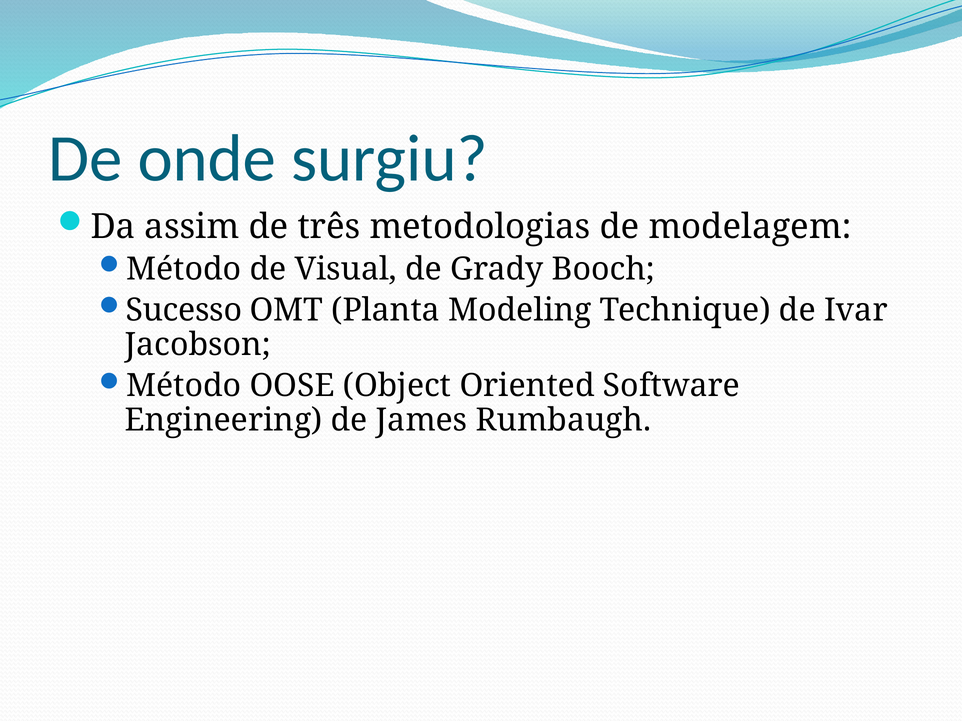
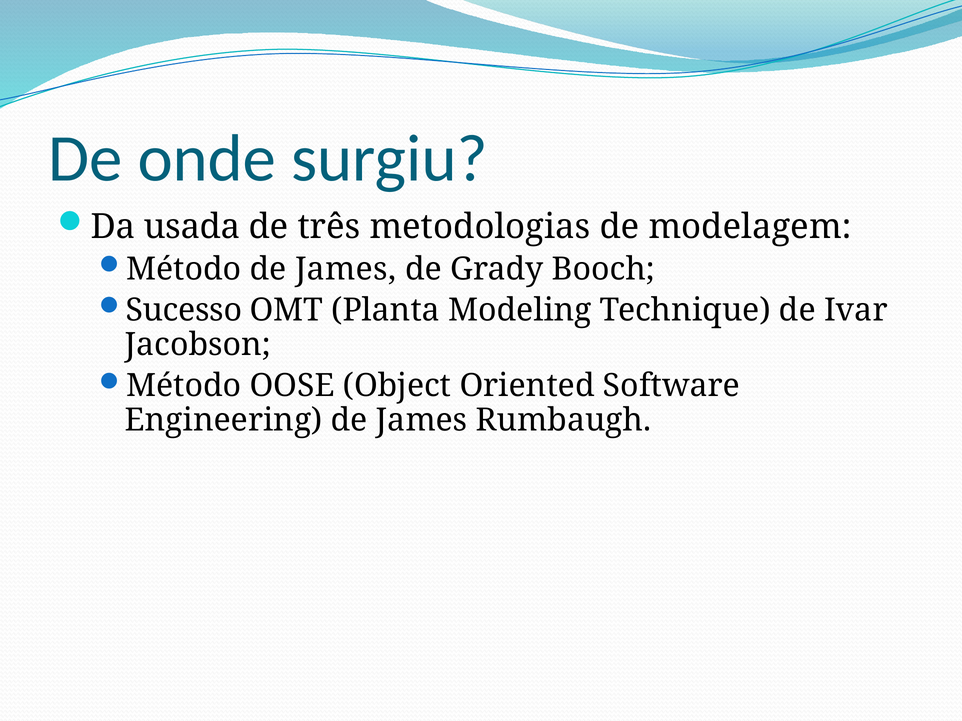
assim: assim -> usada (192, 227)
Método de Visual: Visual -> James (346, 269)
